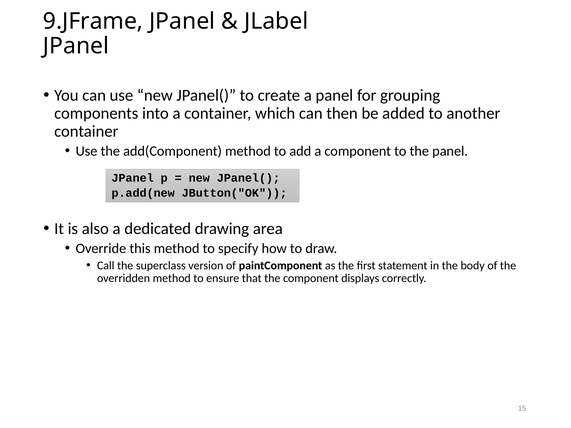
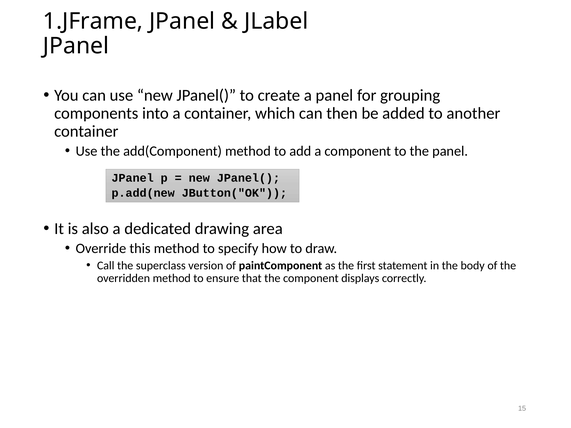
9.JFrame: 9.JFrame -> 1.JFrame (93, 21)
